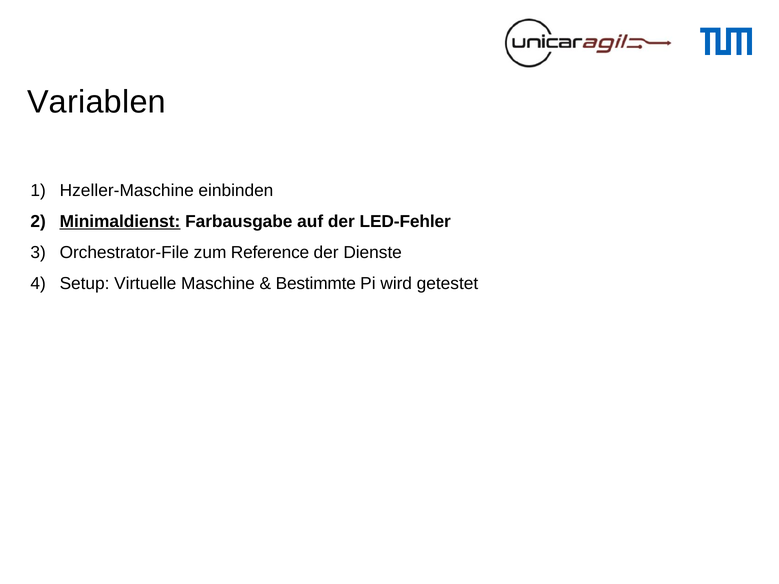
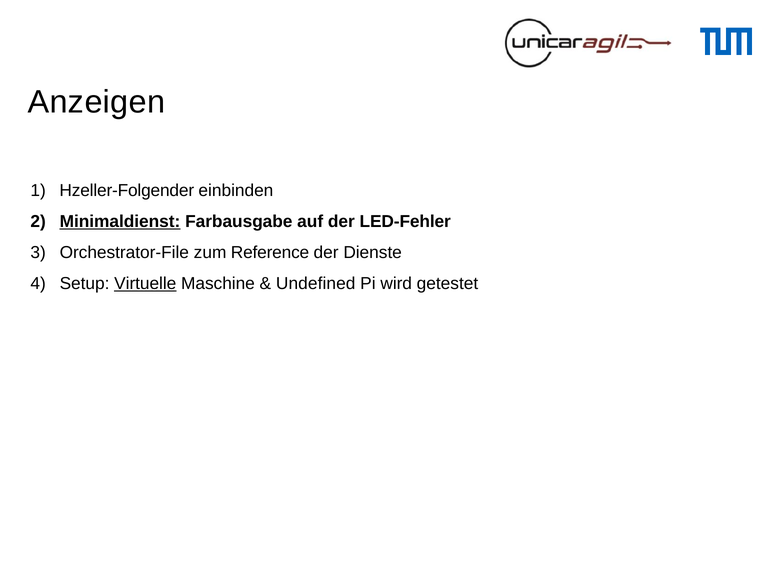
Variablen: Variablen -> Anzeigen (96, 102)
Hzeller-Maschine: Hzeller-Maschine -> Hzeller-Folgender (127, 191)
Virtuelle underline: none -> present (145, 284)
Bestimmte: Bestimmte -> Undefined (316, 284)
